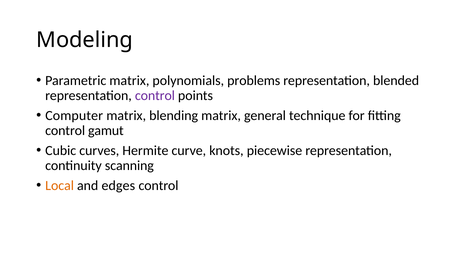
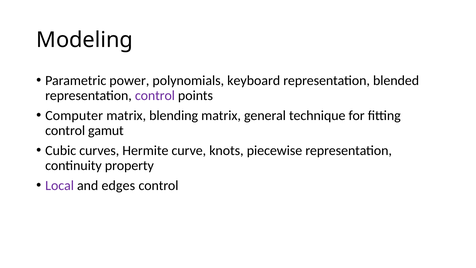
Parametric matrix: matrix -> power (129, 80)
problems: problems -> keyboard (254, 80)
scanning: scanning -> property (129, 165)
Local colour: orange -> purple (60, 185)
